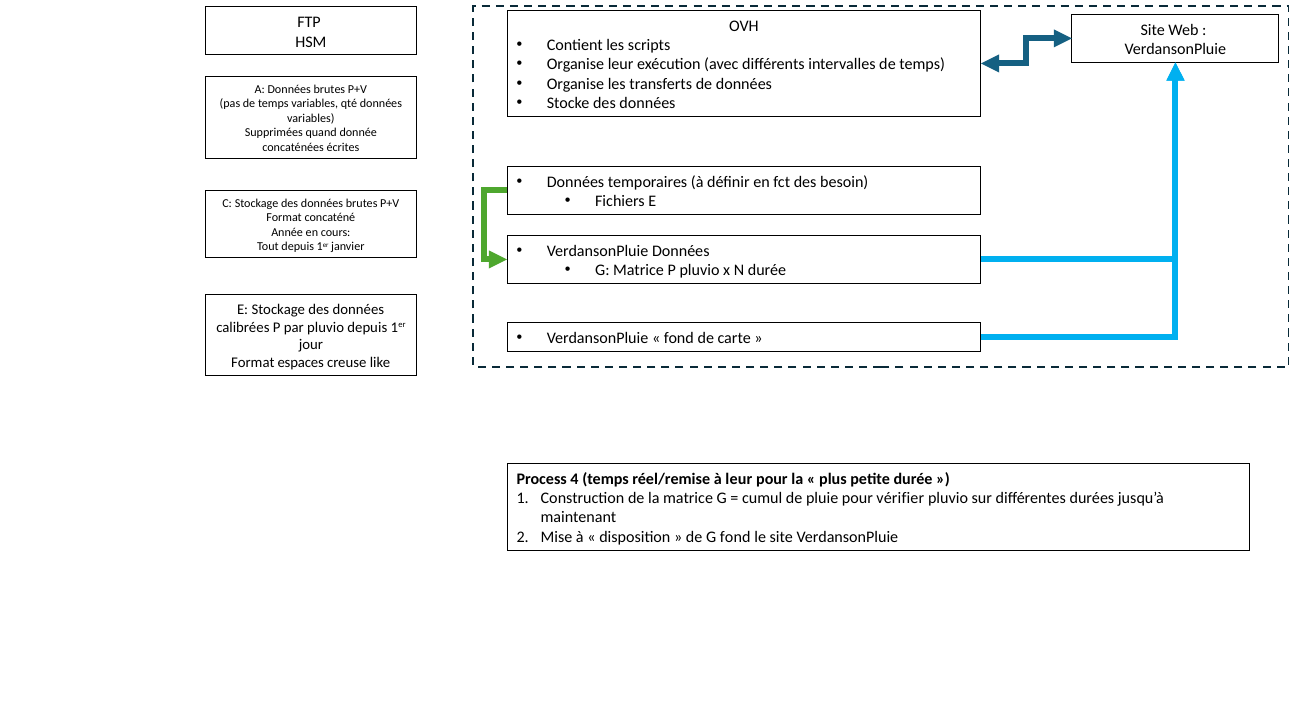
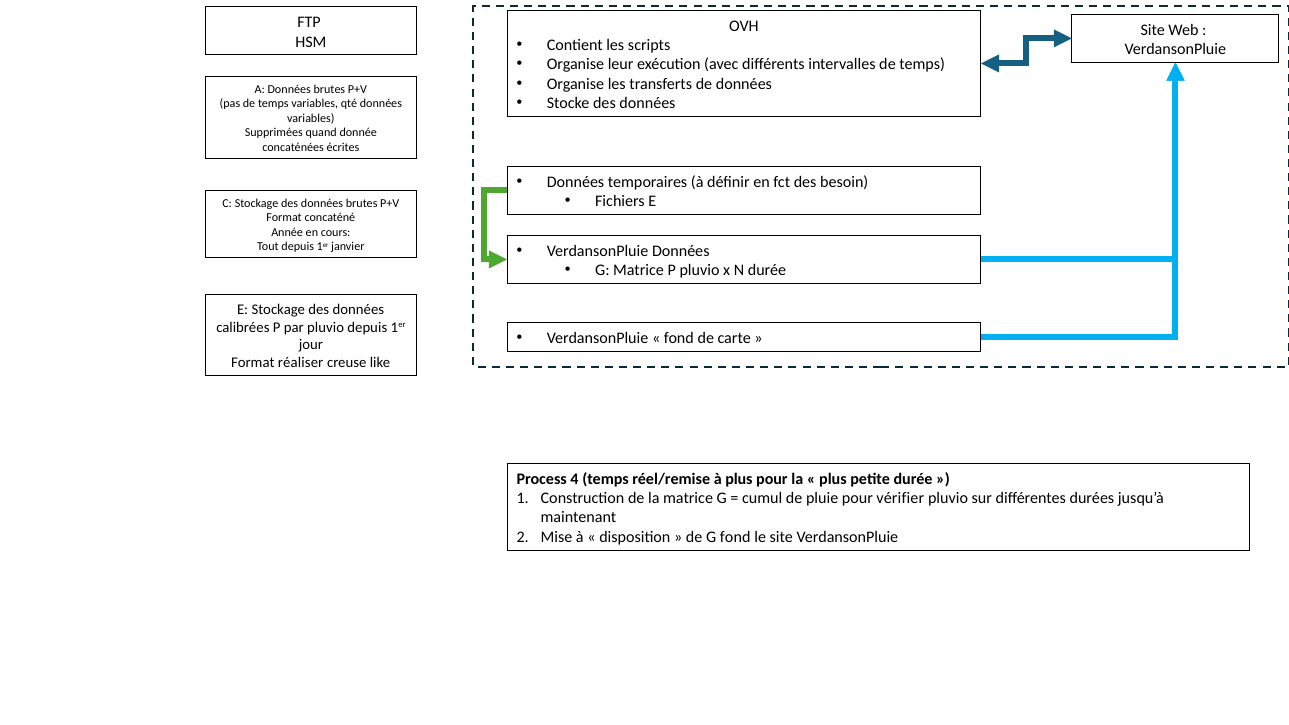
espaces: espaces -> réaliser (301, 363)
à leur: leur -> plus (739, 479)
